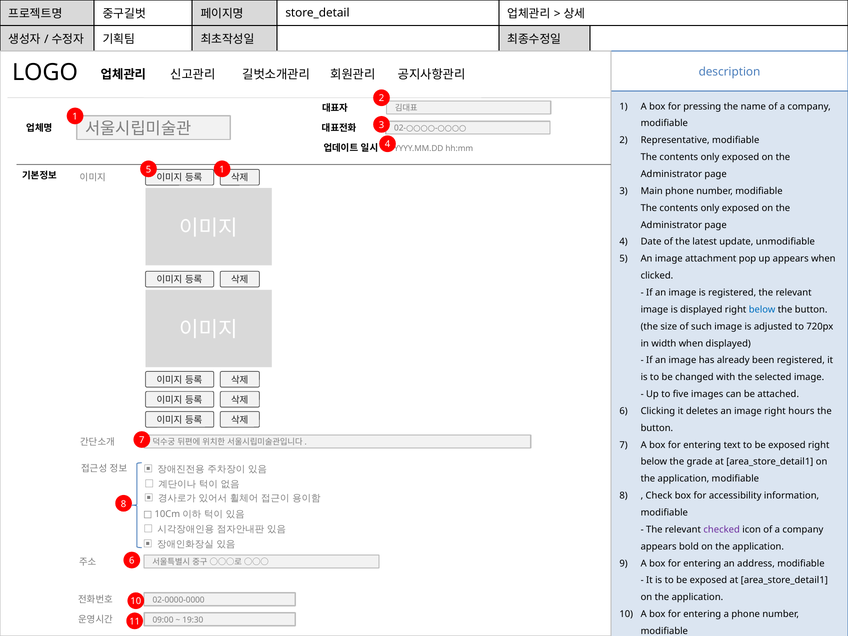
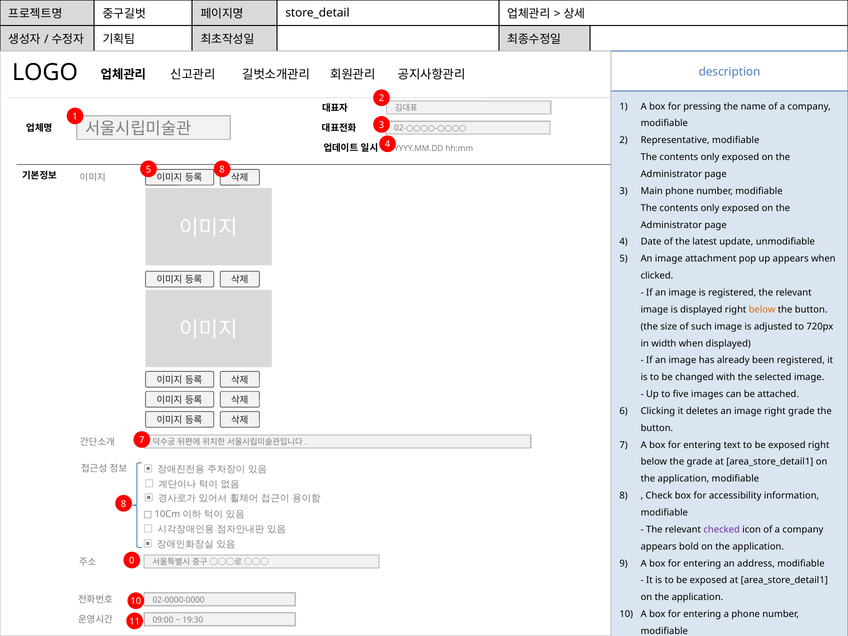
5 1: 1 -> 8 (222, 169)
below colour: blue -> orange (762, 310)
right hours: hours -> grade (801, 411)
6: 6 -> 0 (132, 561)
